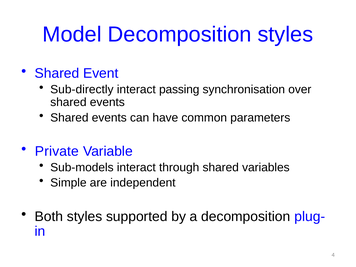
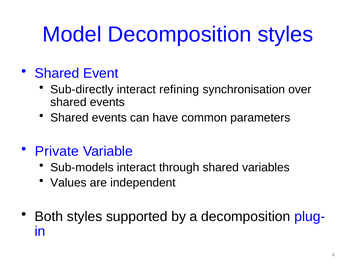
passing: passing -> refining (179, 89)
Simple: Simple -> Values (68, 183)
